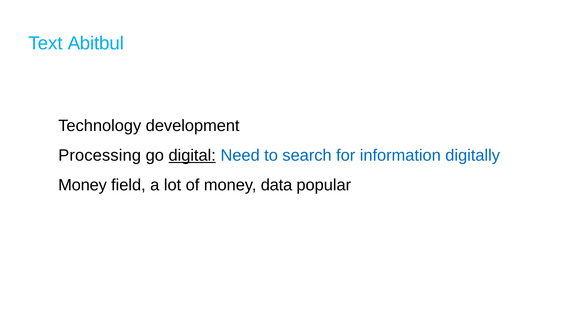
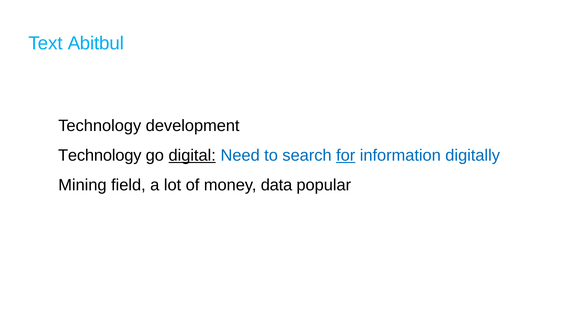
Processing: Processing -> Technology (100, 155)
for underline: none -> present (346, 155)
Money: Money -> Mining (82, 185)
